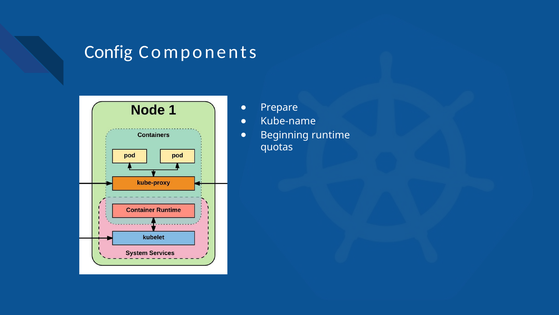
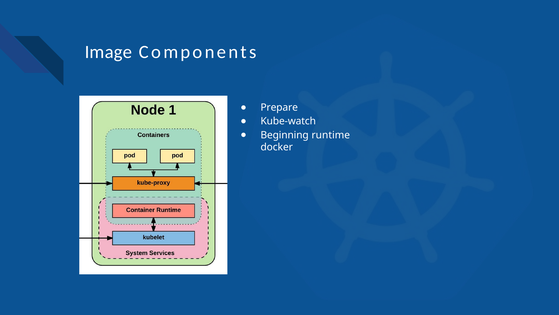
Config: Config -> Image (108, 52)
Kube-name: Kube-name -> Kube-watch (288, 121)
quotas: quotas -> docker (277, 147)
